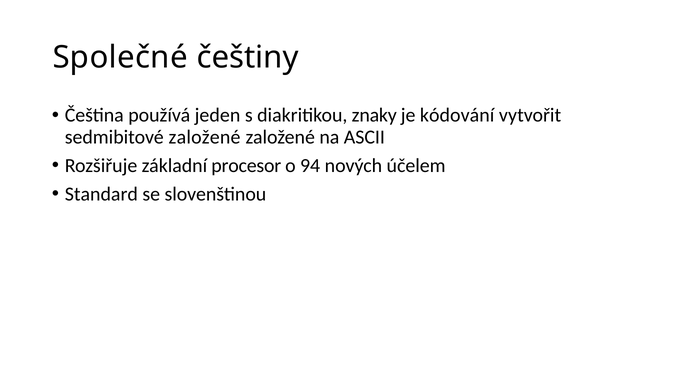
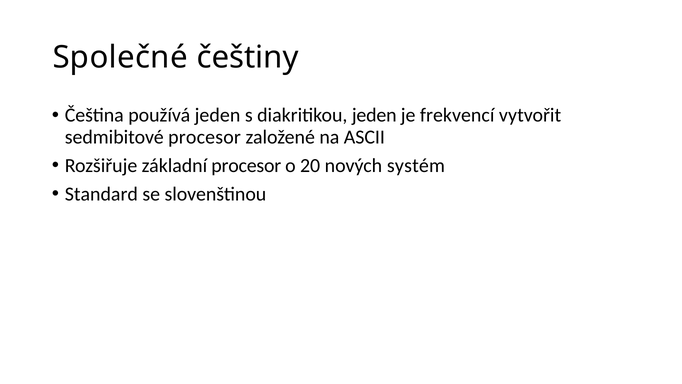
diakritikou znaky: znaky -> jeden (374, 115)
kódování: kódování -> frekvencí (457, 115)
sedmibitové založené: založené -> procesor (205, 137)
94: 94 -> 20 (310, 165)
účelem: účelem -> systém (416, 165)
